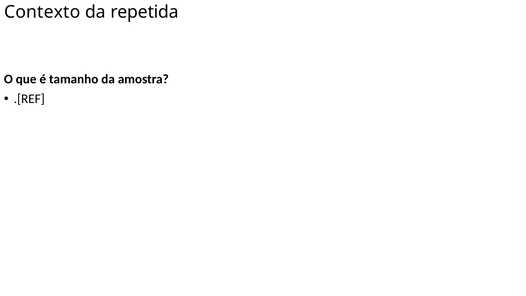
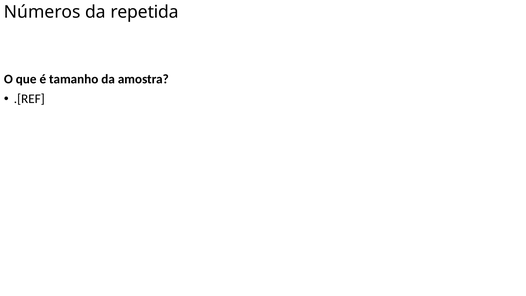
Contexto: Contexto -> Números (42, 12)
